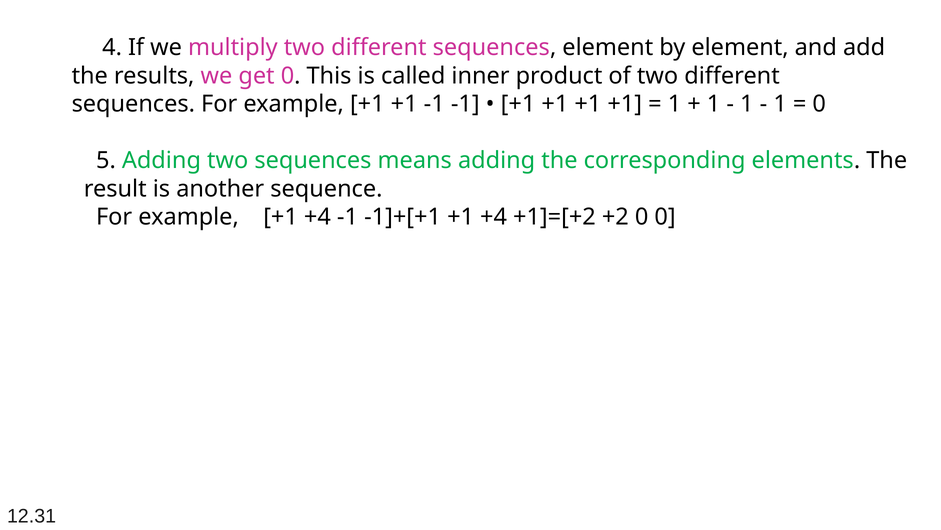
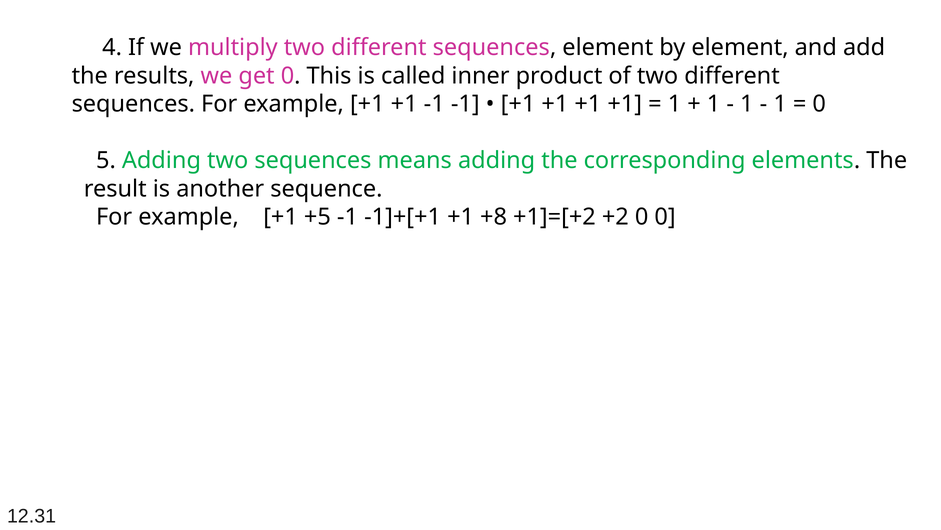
example +1 +4: +4 -> +5 (317, 217)
-1]+[+1 +1 +4: +4 -> +8 (494, 217)
